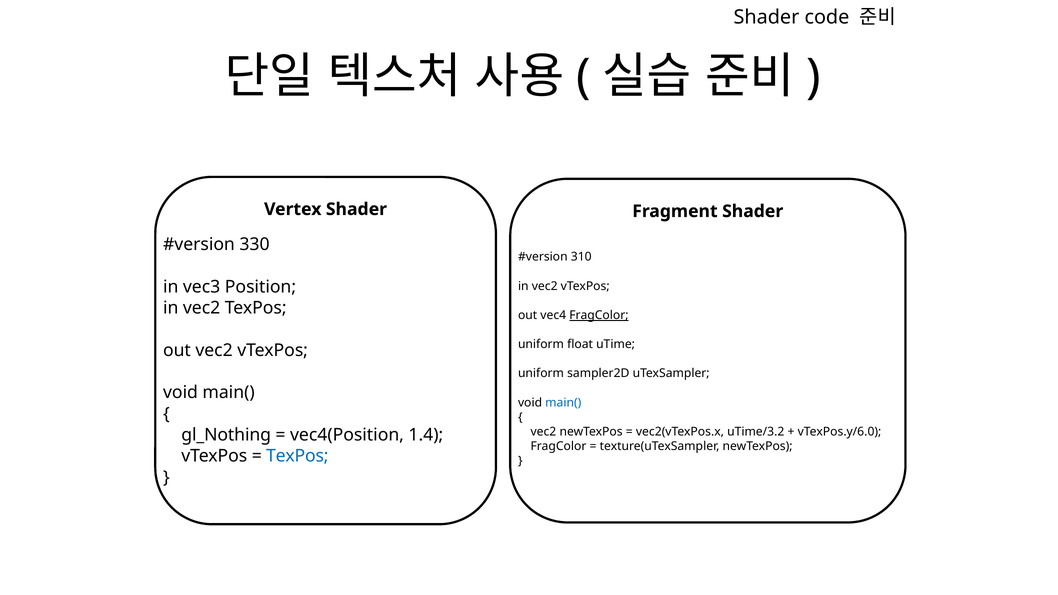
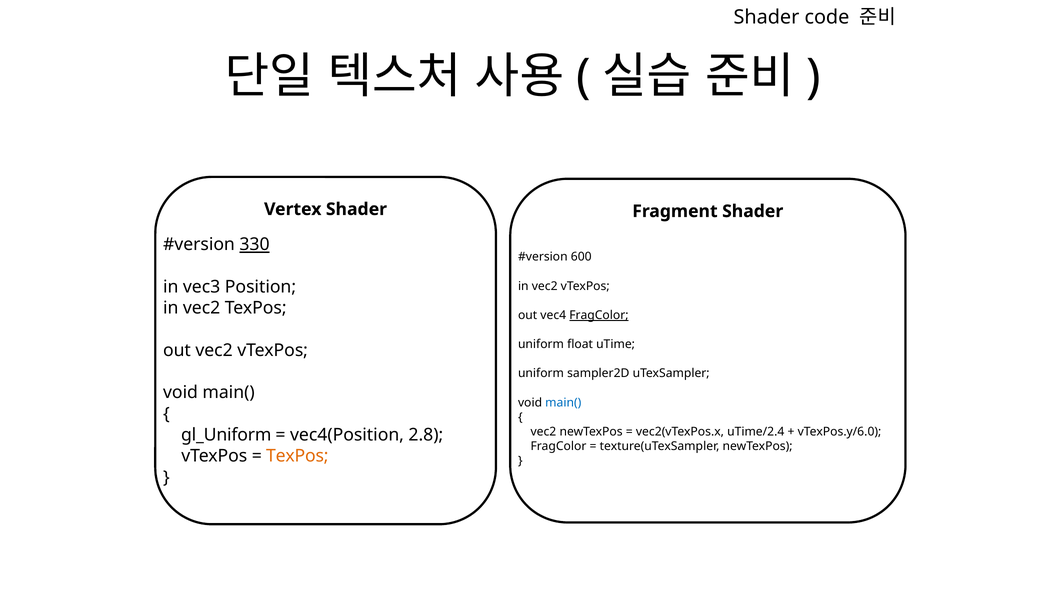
330 underline: none -> present (255, 245)
310: 310 -> 600 (581, 257)
uTime/3.2: uTime/3.2 -> uTime/2.4 (756, 432)
gl_Nothing: gl_Nothing -> gl_Uniform (226, 435)
1.4: 1.4 -> 2.8 (426, 435)
TexPos colour: blue -> orange (297, 456)
